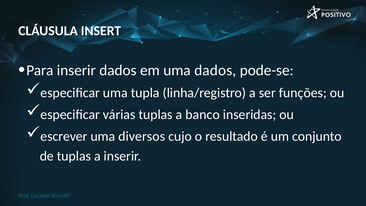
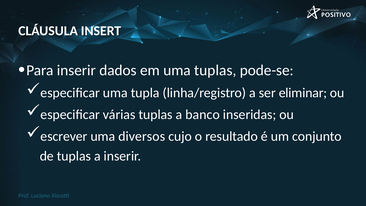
uma dados: dados -> tuplas (215, 70)
funções: funções -> eliminar (303, 93)
